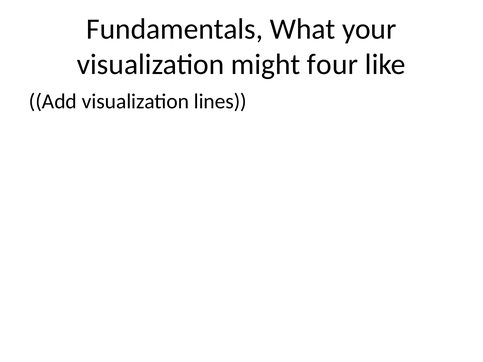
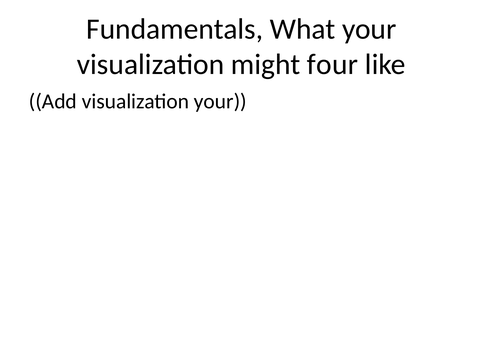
visualization lines: lines -> your (220, 101)
